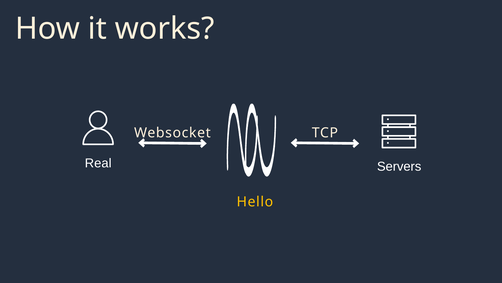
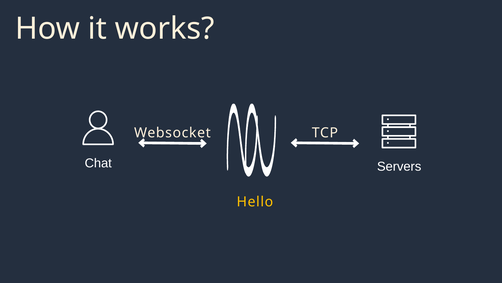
Real: Real -> Chat (98, 163)
